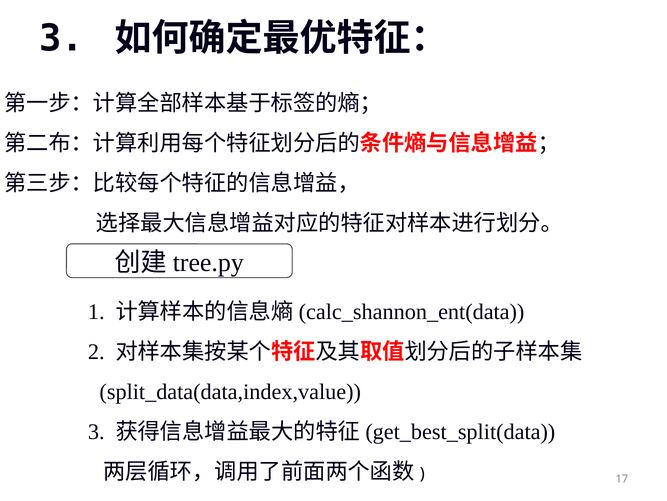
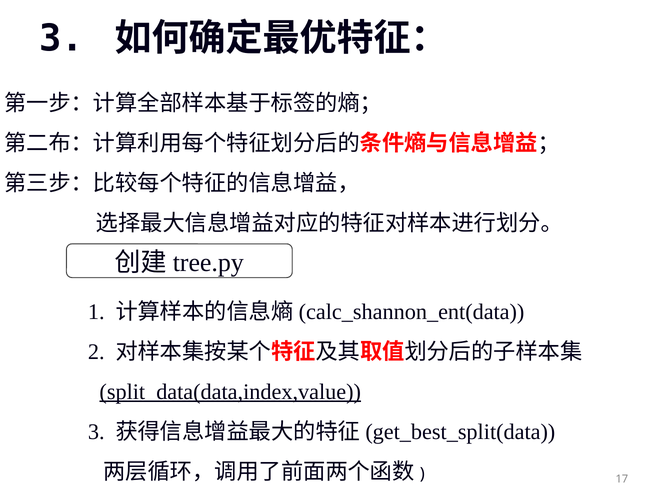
split_data(data,index,value underline: none -> present (230, 391)
